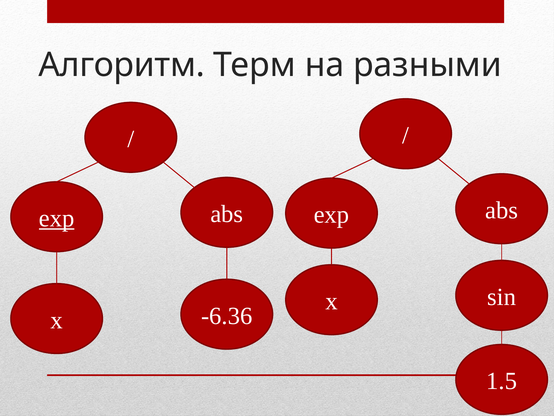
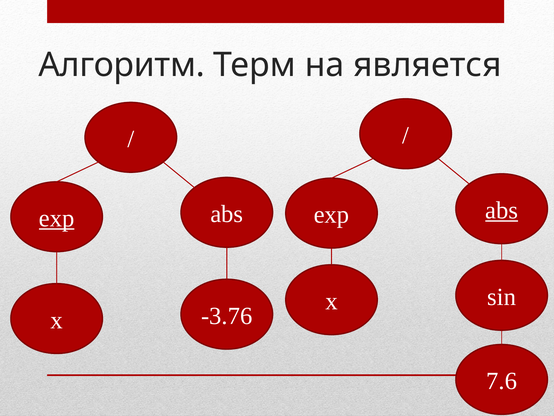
разными: разными -> является (427, 65)
abs underline: none -> present (502, 210)
-6.36: -6.36 -> -3.76 (227, 316)
1.5: 1.5 -> 7.6 (502, 381)
